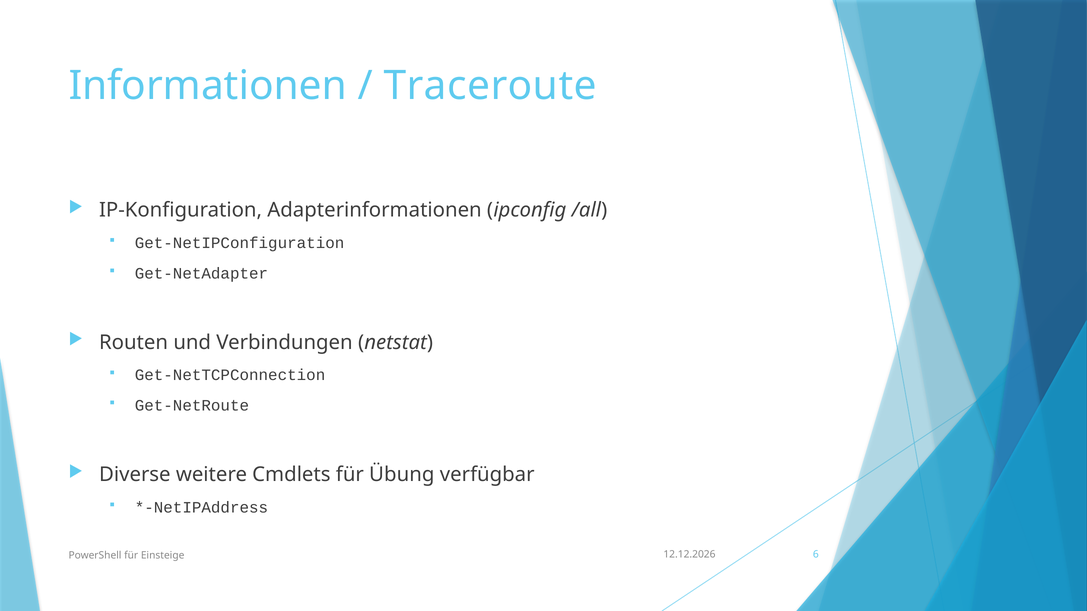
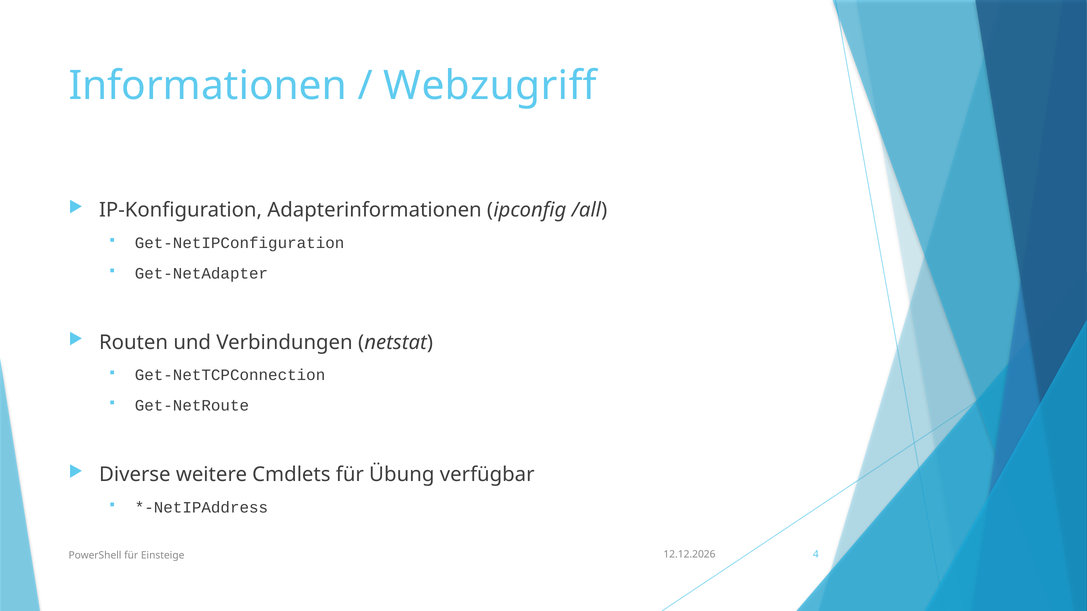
Traceroute: Traceroute -> Webzugriff (490, 86)
6: 6 -> 4 (816, 555)
